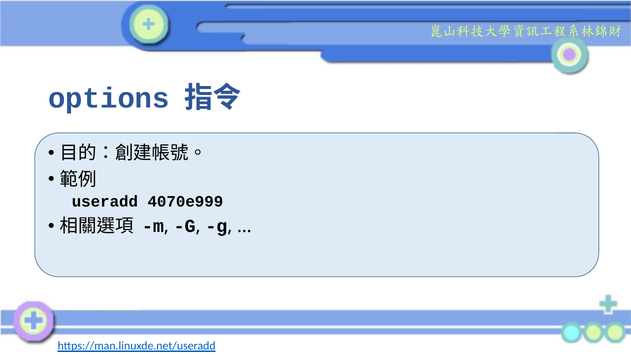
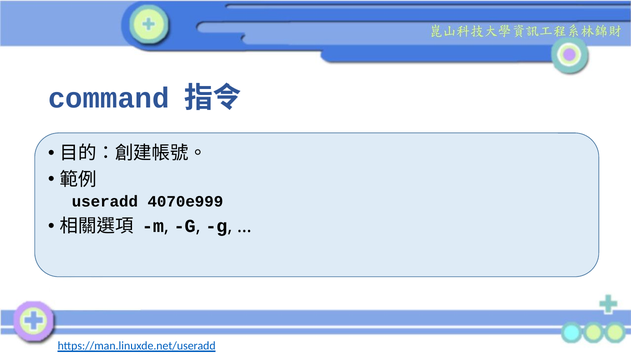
options: options -> command (109, 98)
